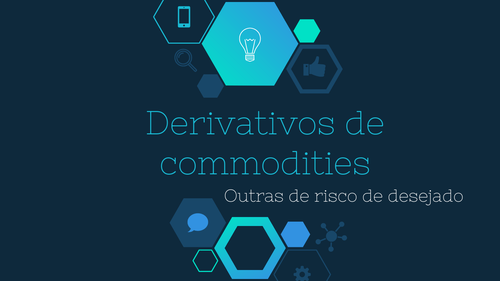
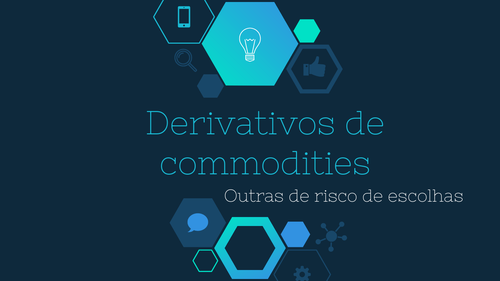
desejado: desejado -> escolhas (426, 196)
